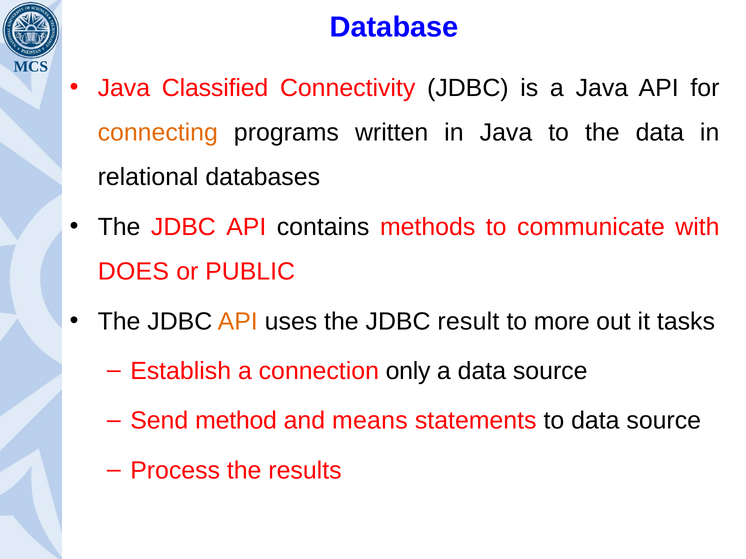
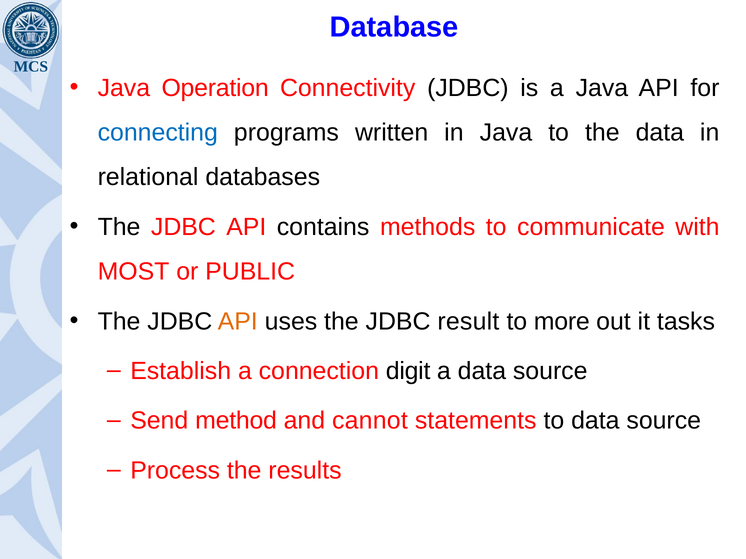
Classified: Classified -> Operation (215, 88)
connecting colour: orange -> blue (158, 133)
DOES: DOES -> MOST (134, 272)
only: only -> digit (408, 371)
means: means -> cannot (370, 421)
